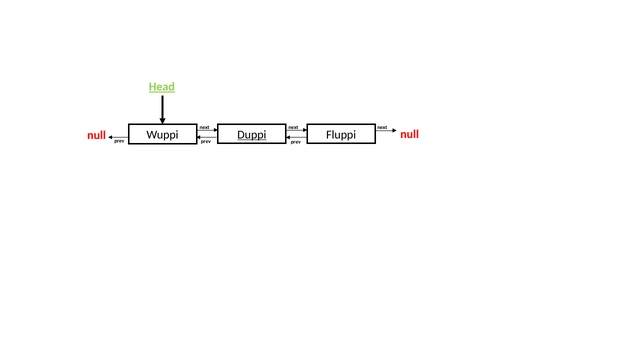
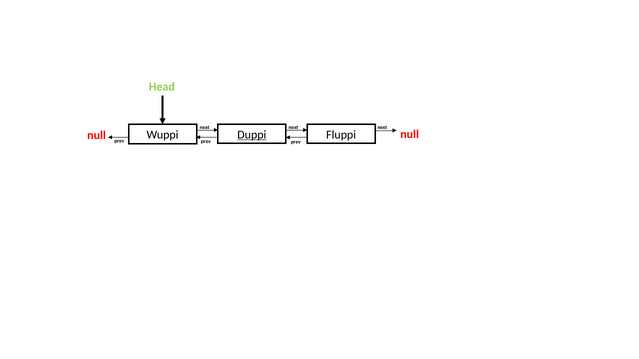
Head underline: present -> none (162, 87)
